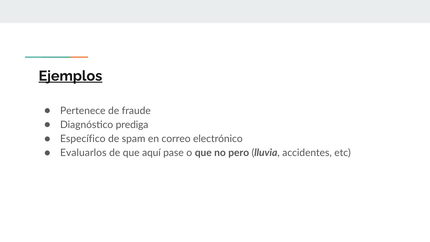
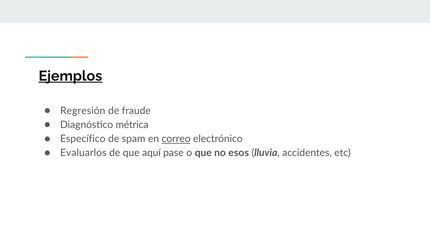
Pertenece: Pertenece -> Regresión (83, 111)
prediga: prediga -> métrica (132, 125)
correo underline: none -> present (176, 139)
pero: pero -> esos (239, 153)
